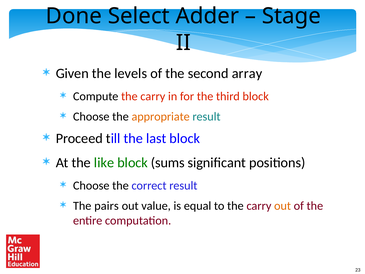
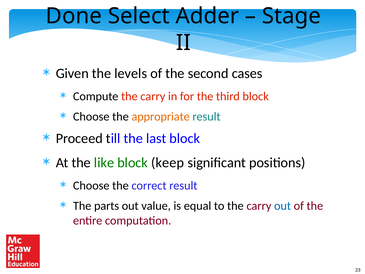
array: array -> cases (247, 73)
sums: sums -> keep (168, 163)
pairs: pairs -> parts (107, 206)
out colour: orange -> blue (283, 206)
